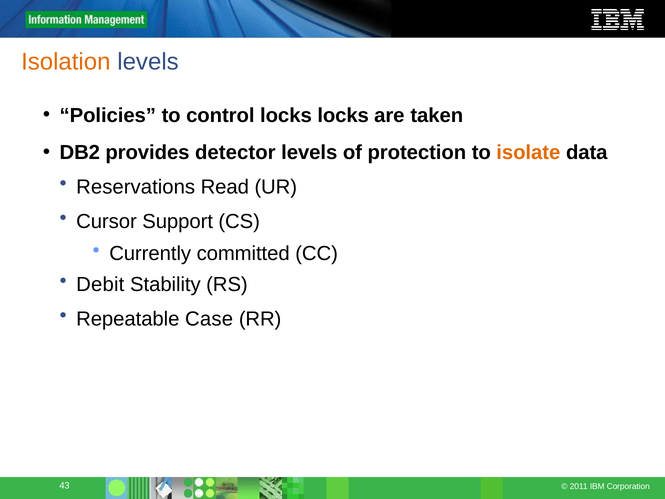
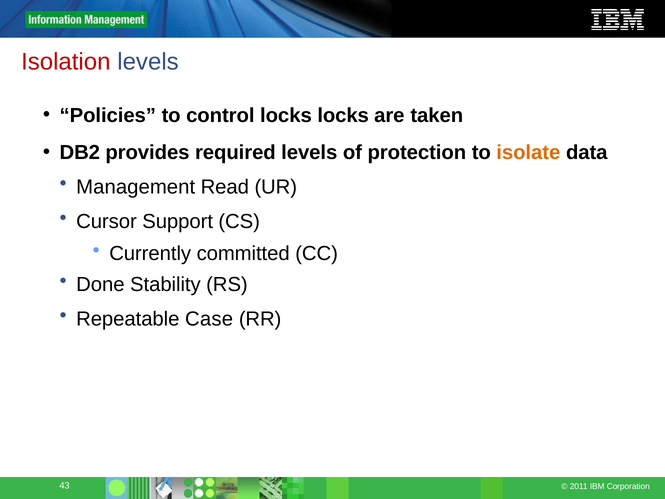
Isolation colour: orange -> red (66, 62)
detector: detector -> required (235, 152)
Reservations: Reservations -> Management (136, 187)
Debit: Debit -> Done (100, 284)
